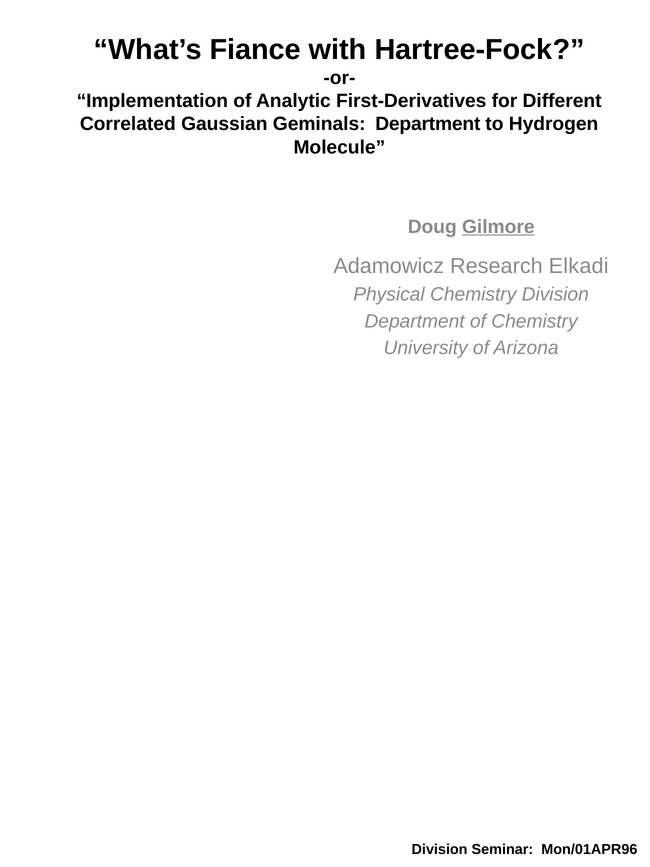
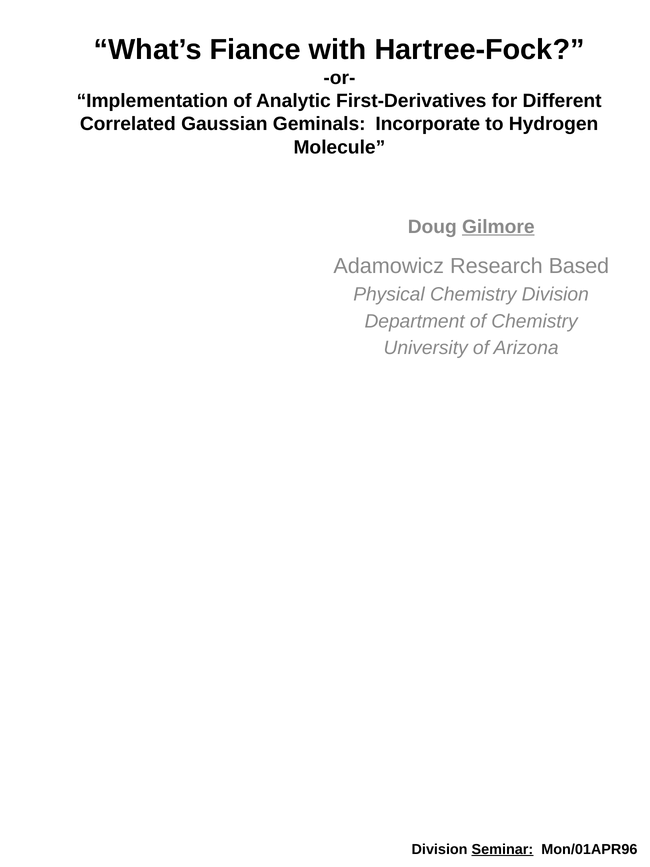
Geminals Department: Department -> Incorporate (428, 124)
Elkadi: Elkadi -> Based (579, 266)
Seminar underline: none -> present (502, 849)
